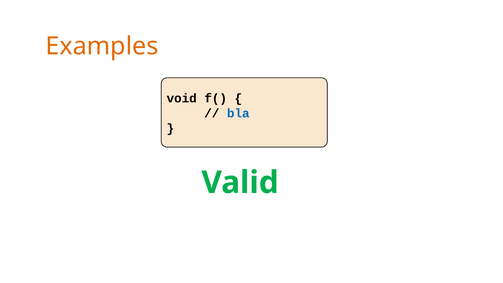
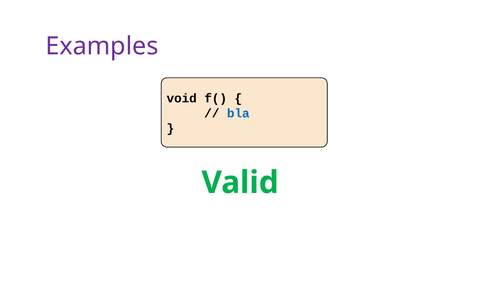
Examples colour: orange -> purple (102, 46)
